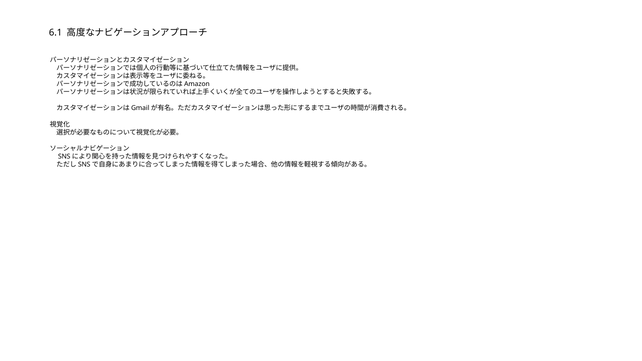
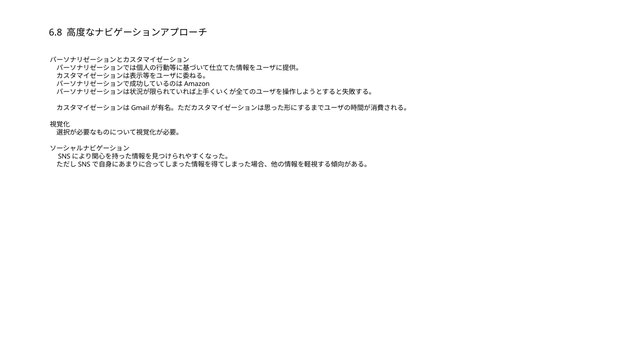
6.1: 6.1 -> 6.8 (56, 33)
